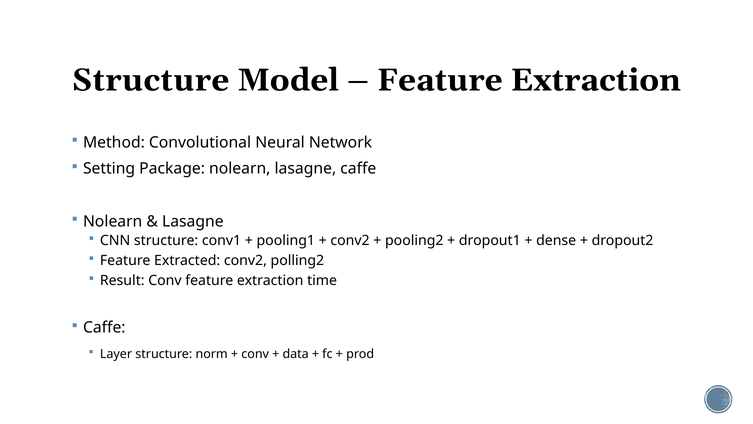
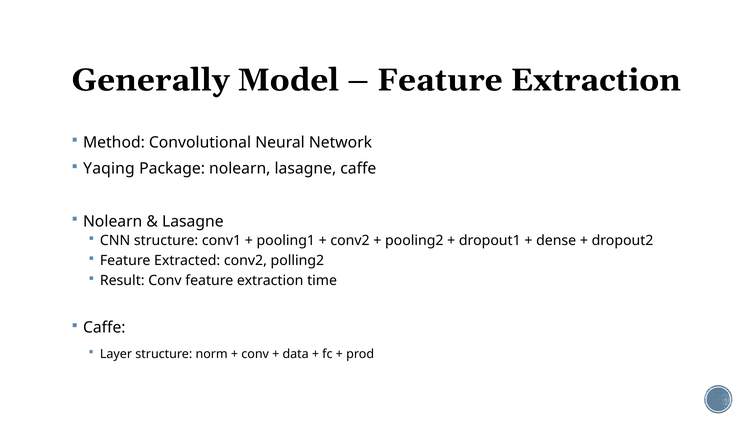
Structure: Structure -> Generally (151, 80)
Setting: Setting -> Yaqing (109, 169)
